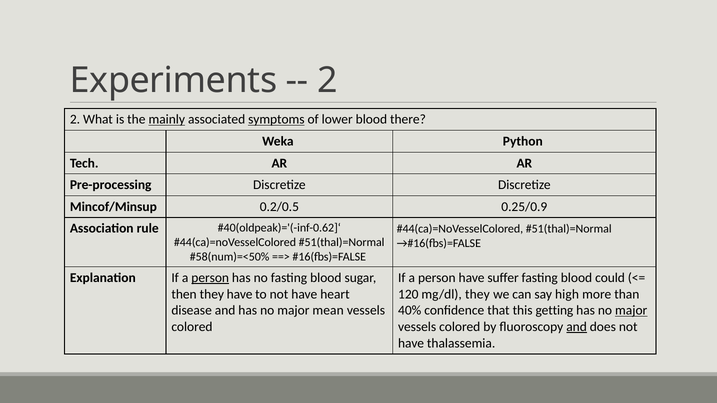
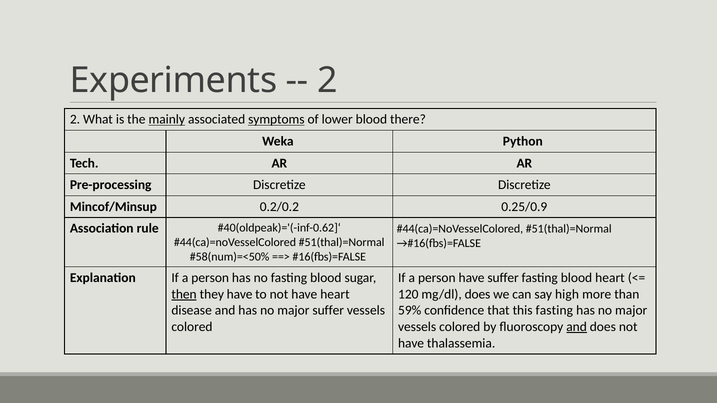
0.2/0.5: 0.2/0.5 -> 0.2/0.2 (279, 207)
person underline: present -> none (210, 278)
blood could: could -> heart (610, 278)
then underline: none -> present (184, 294)
mg/dl they: they -> does (478, 294)
major mean: mean -> suffer (328, 311)
40%: 40% -> 59% (410, 311)
this getting: getting -> fasting (554, 311)
major underline: present -> none (631, 311)
